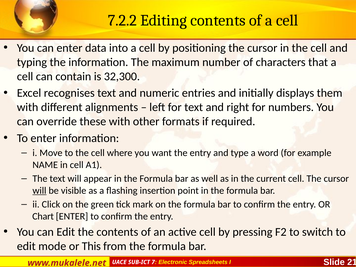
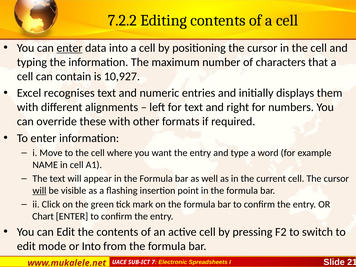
enter underline: none -> present (69, 48)
32,300: 32,300 -> 10,927 (122, 76)
or This: This -> Into (91, 246)
